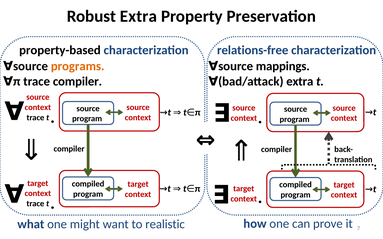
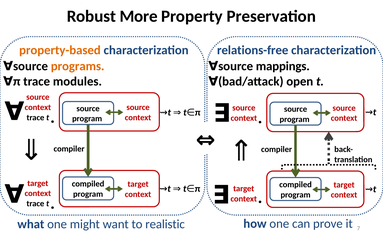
Robust Extra: Extra -> More (139, 16)
property-based colour: black -> orange (60, 50)
trace compiler: compiler -> modules (77, 82)
∀(bad/attack extra: extra -> open (300, 82)
